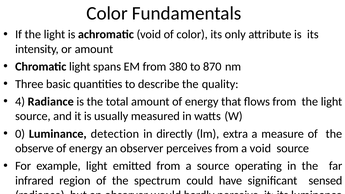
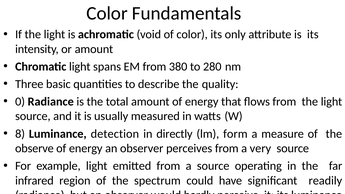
870: 870 -> 280 (212, 67)
4: 4 -> 0 (20, 102)
0: 0 -> 8 (20, 134)
extra: extra -> form (235, 134)
a void: void -> very (260, 148)
sensed: sensed -> readily (325, 181)
